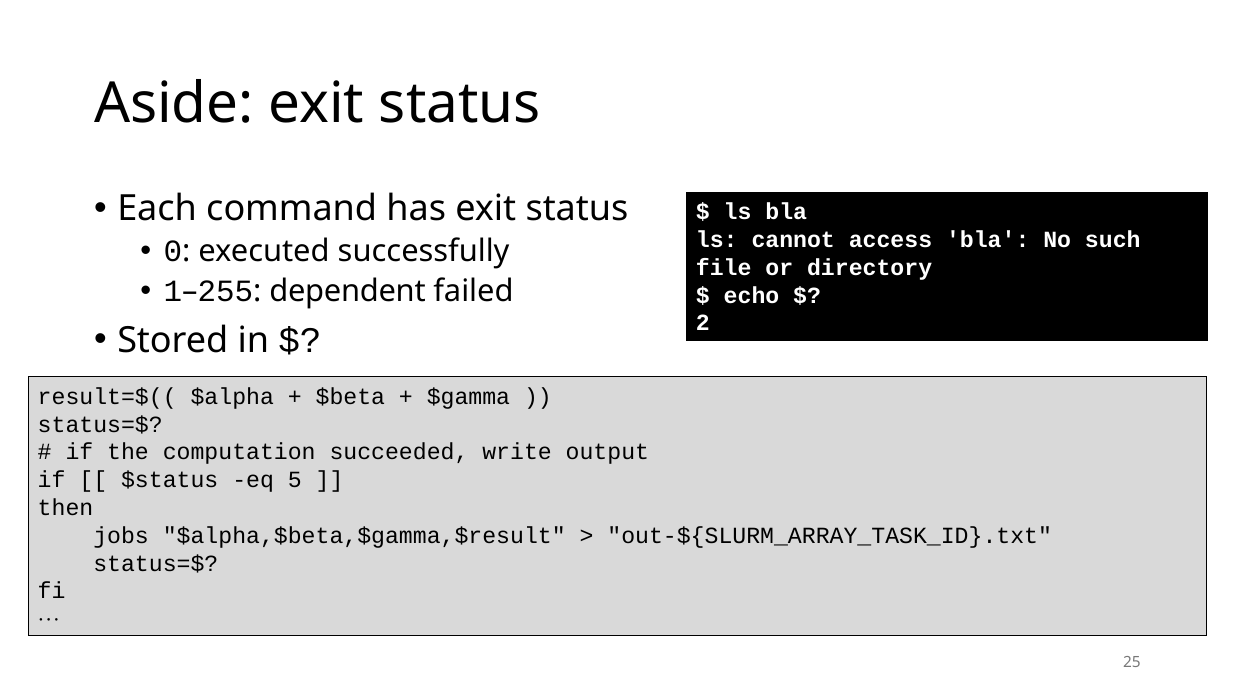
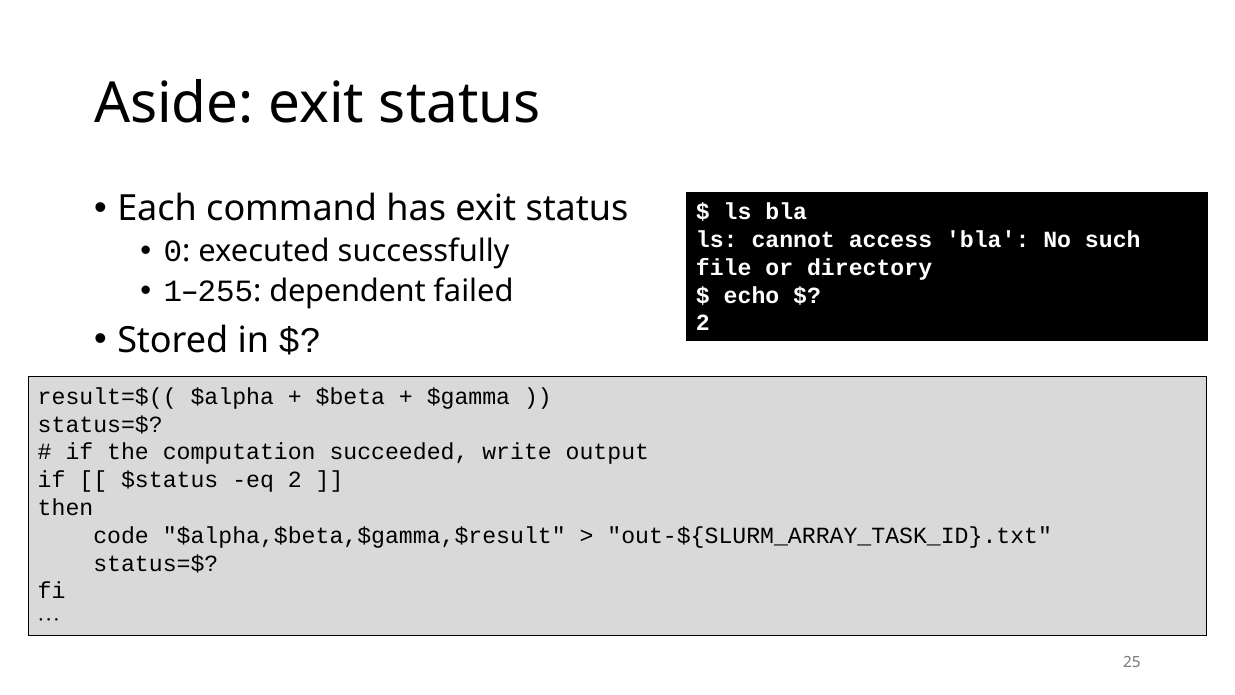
eq 5: 5 -> 2 (295, 480)
jobs: jobs -> code (121, 535)
